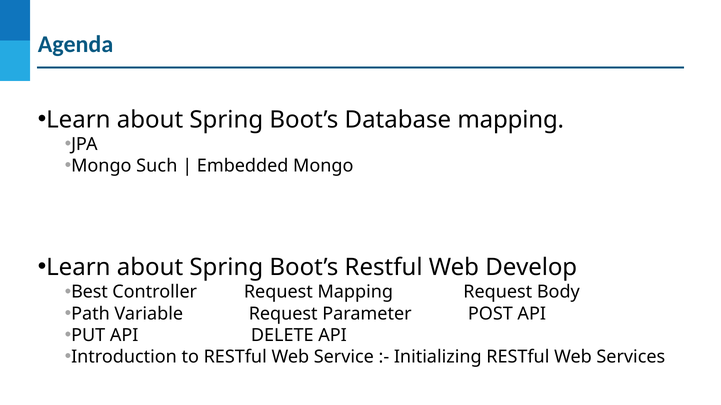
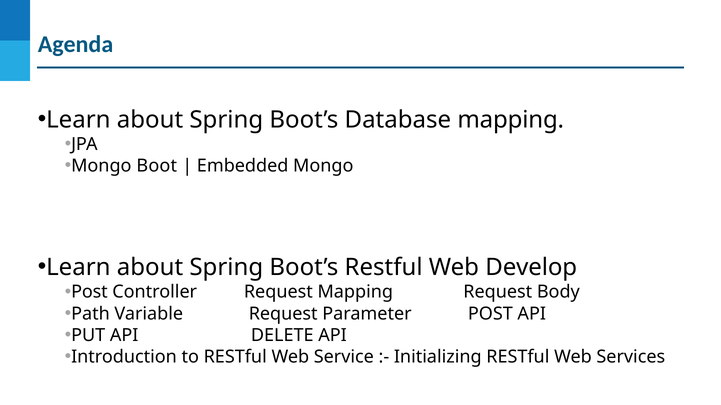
Such: Such -> Boot (157, 166)
Best: Best -> Post (89, 292)
